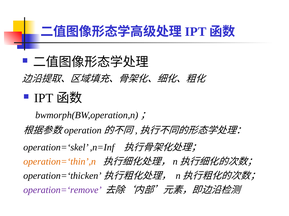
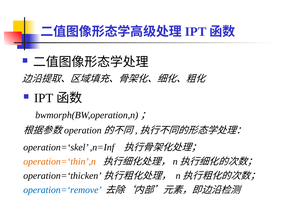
operation=‘remove colour: purple -> blue (62, 191)
